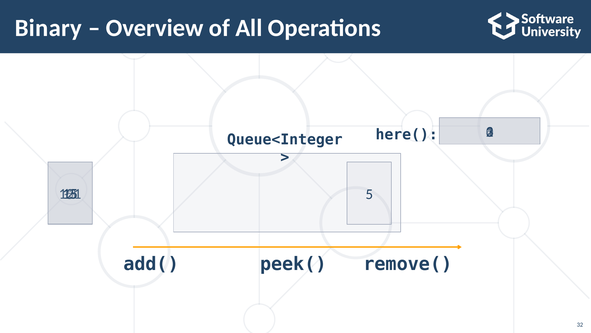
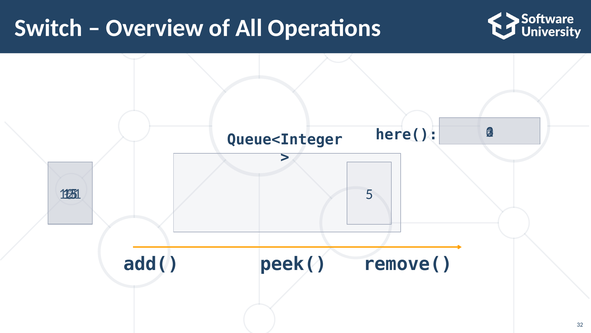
Binary: Binary -> Switch (48, 28)
